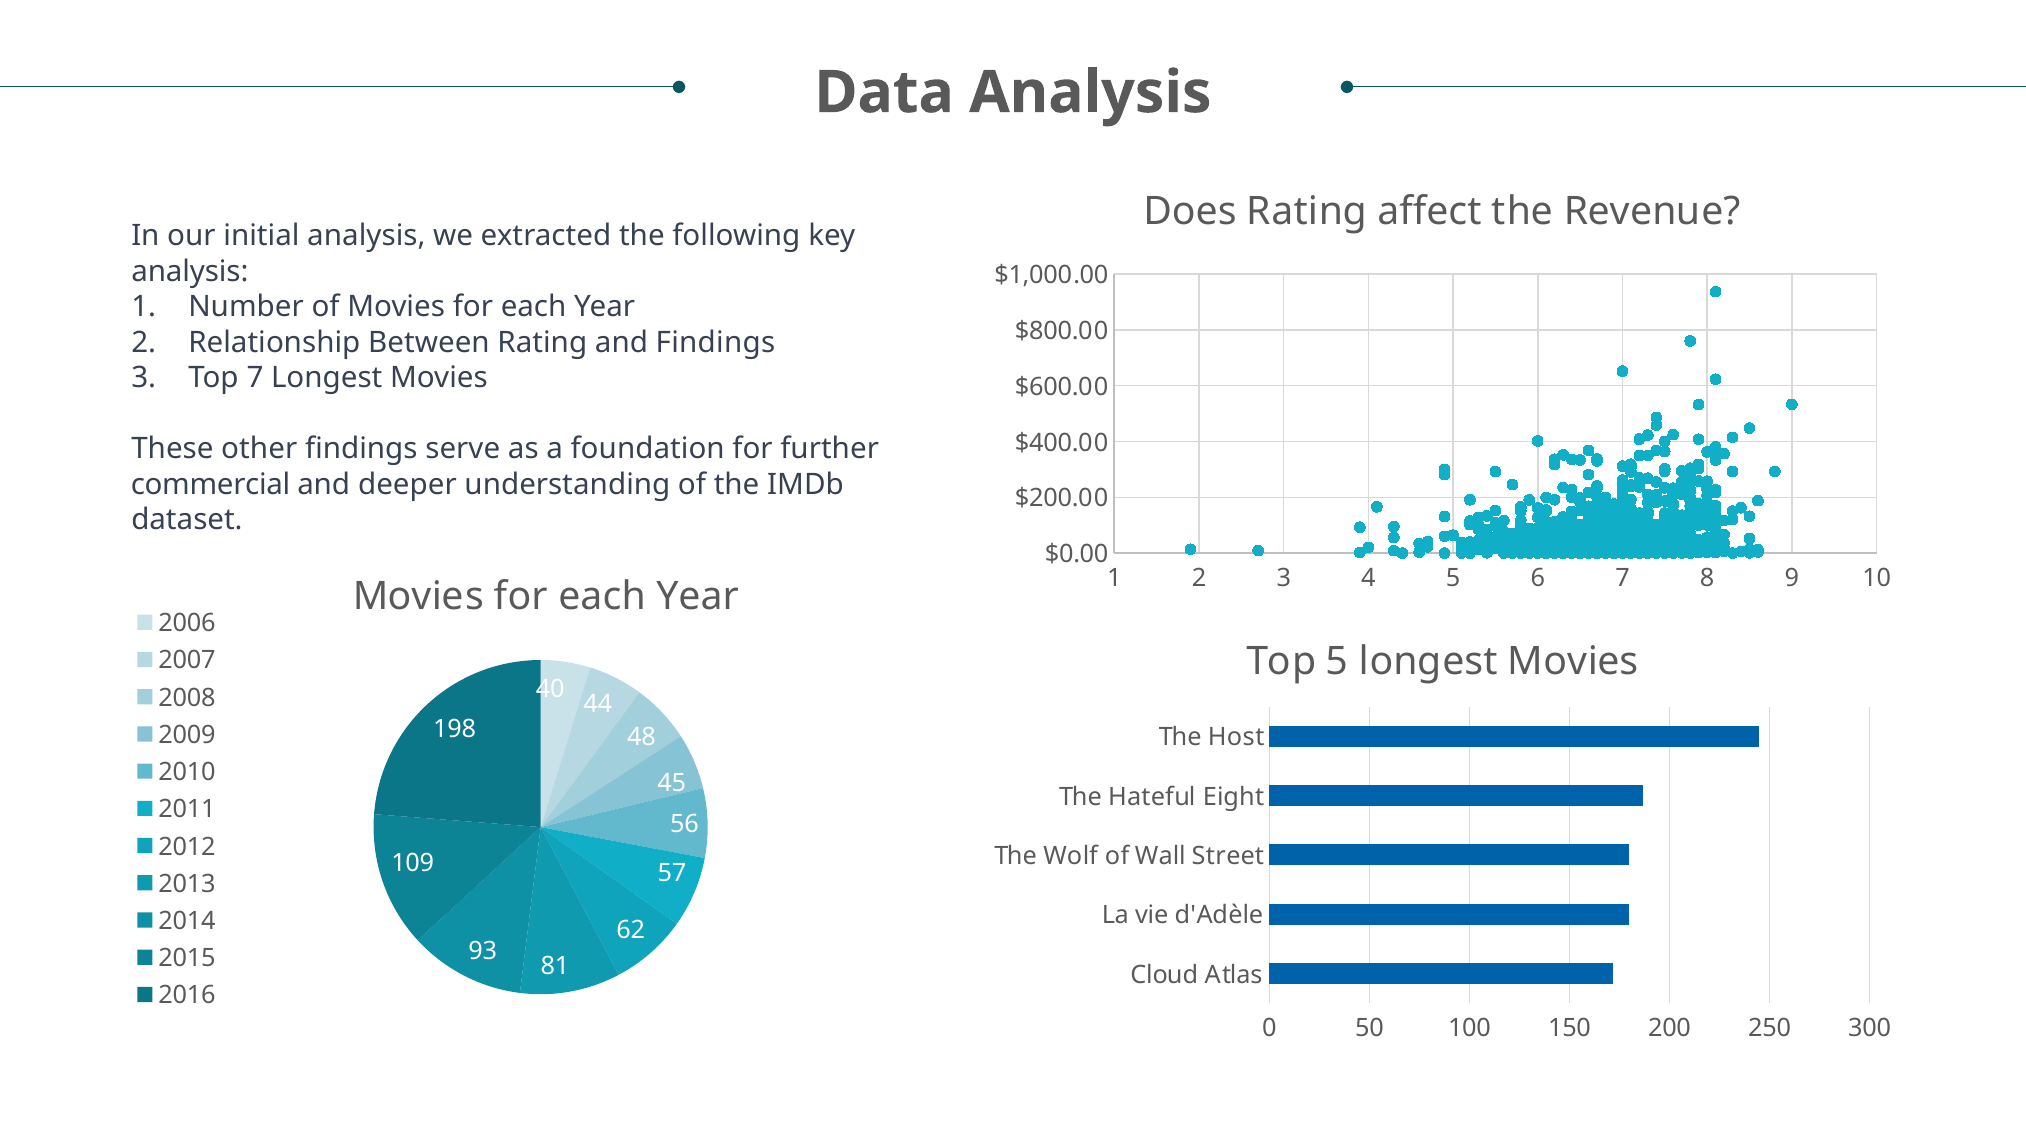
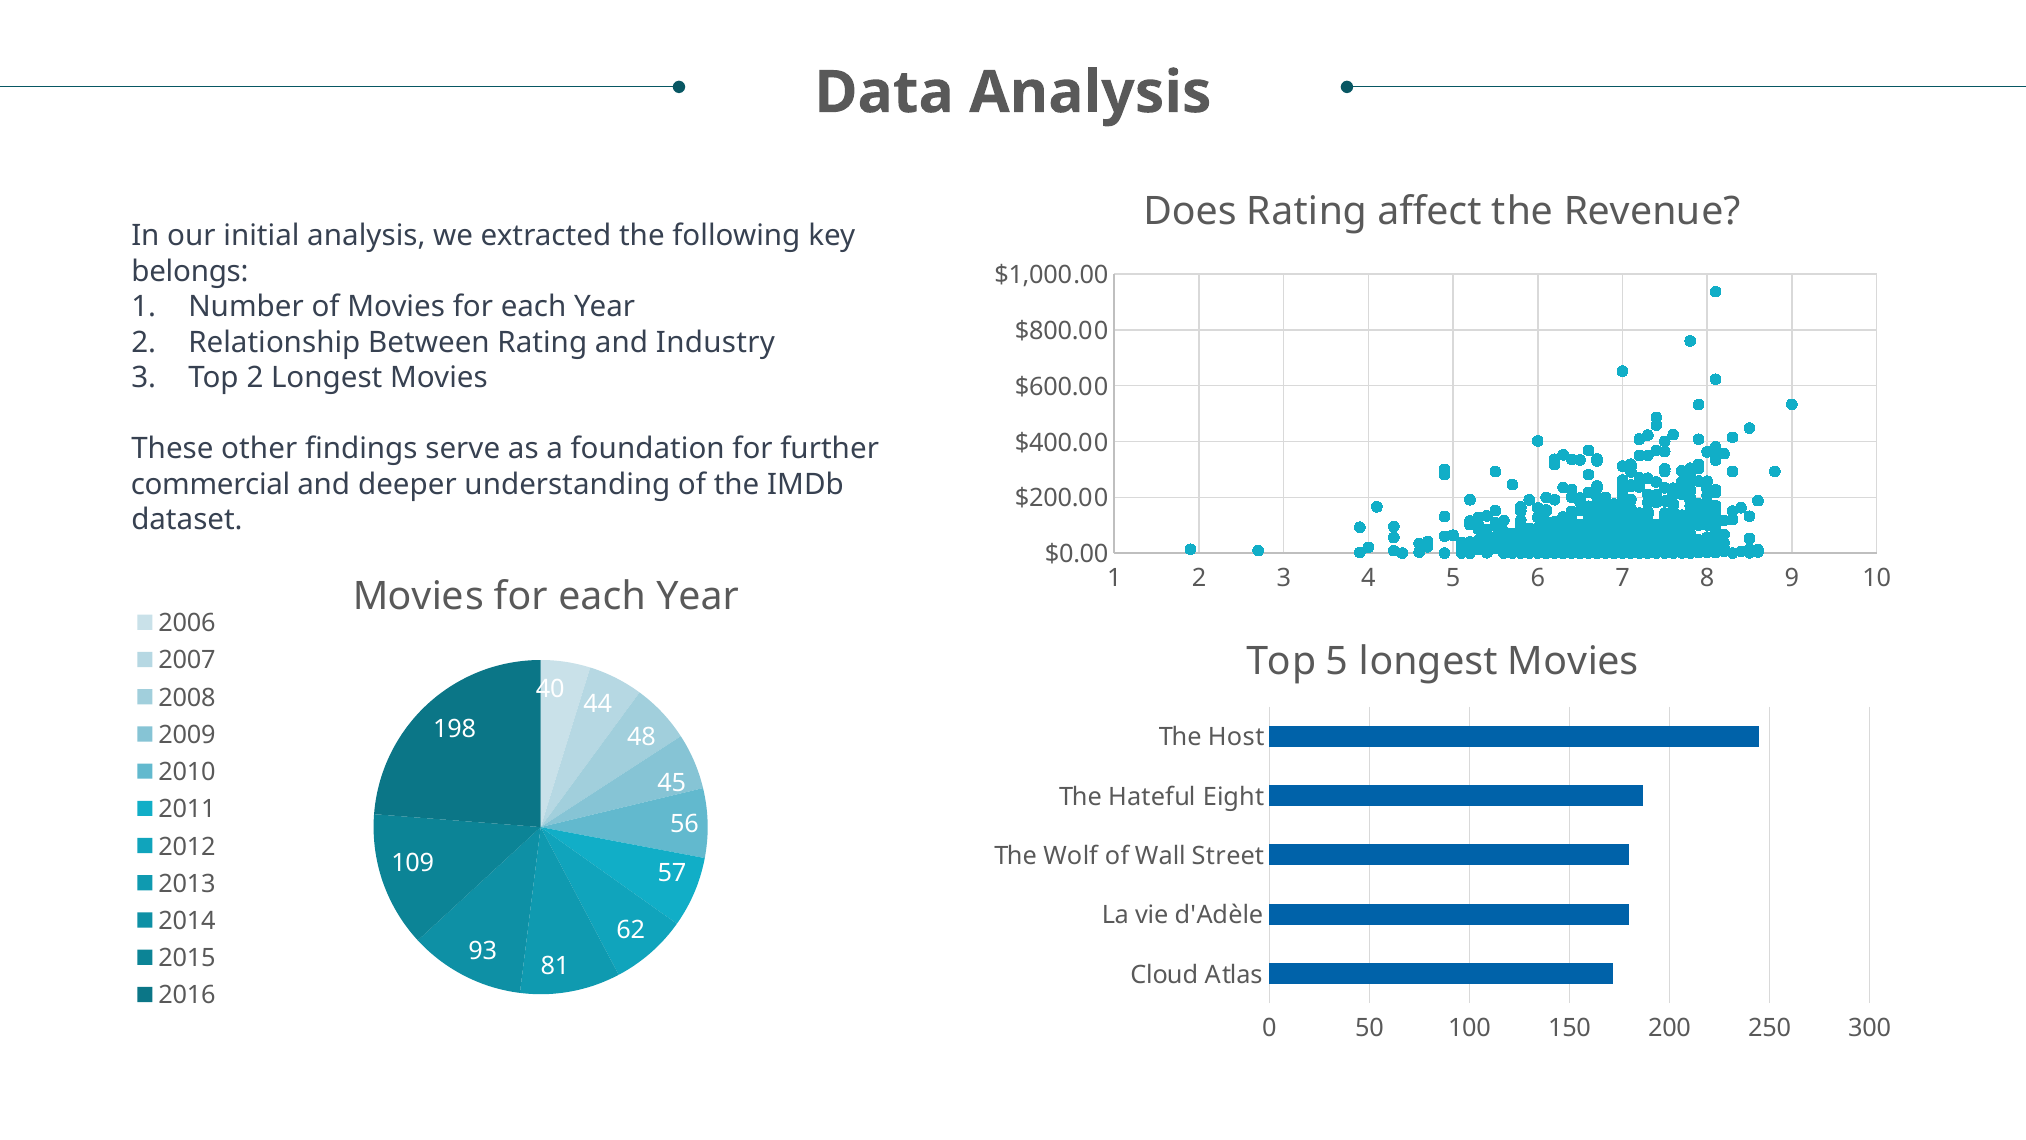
analysis: analysis -> belongs (190, 271)
and Findings: Findings -> Industry (715, 342)
Top 7: 7 -> 2 (255, 378)
